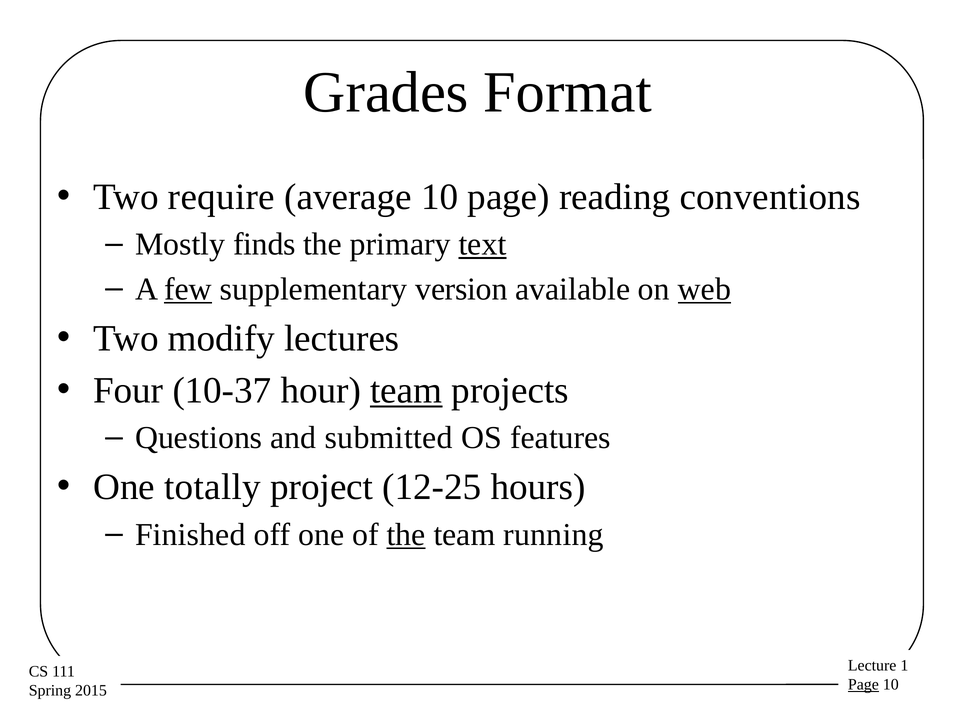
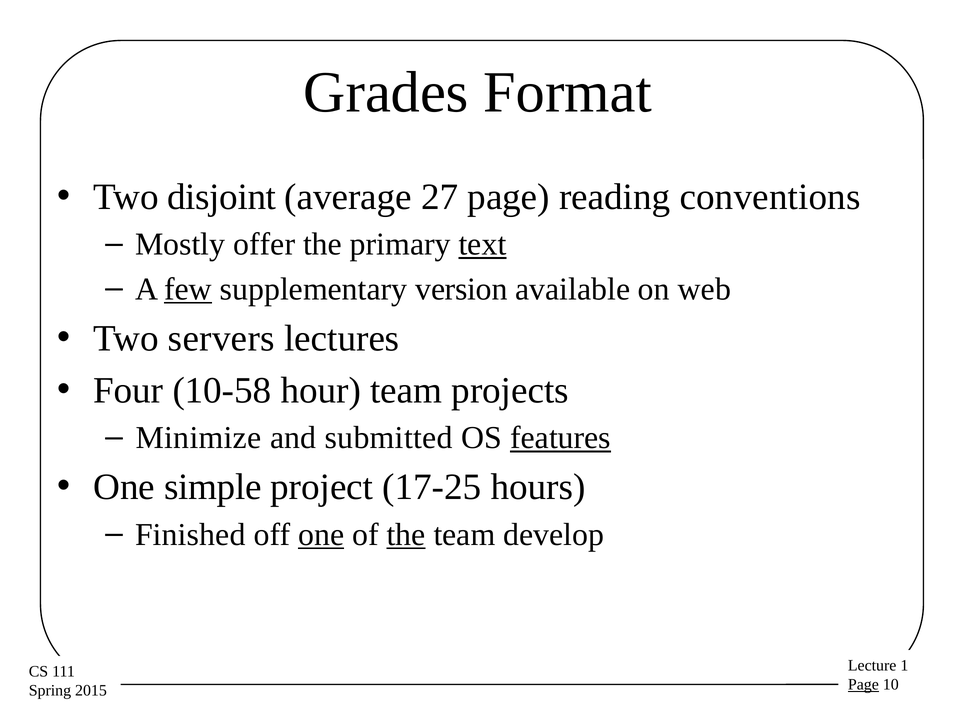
require: require -> disjoint (222, 197)
average 10: 10 -> 27 (440, 197)
finds: finds -> offer (264, 244)
web underline: present -> none (704, 289)
modify: modify -> servers (221, 338)
10-37: 10-37 -> 10-58 (222, 390)
team underline: present -> none (406, 390)
Questions: Questions -> Minimize (199, 438)
features underline: none -> present (561, 438)
totally: totally -> simple (213, 487)
12-25: 12-25 -> 17-25 (432, 487)
one underline: none -> present (321, 535)
running: running -> develop (554, 535)
